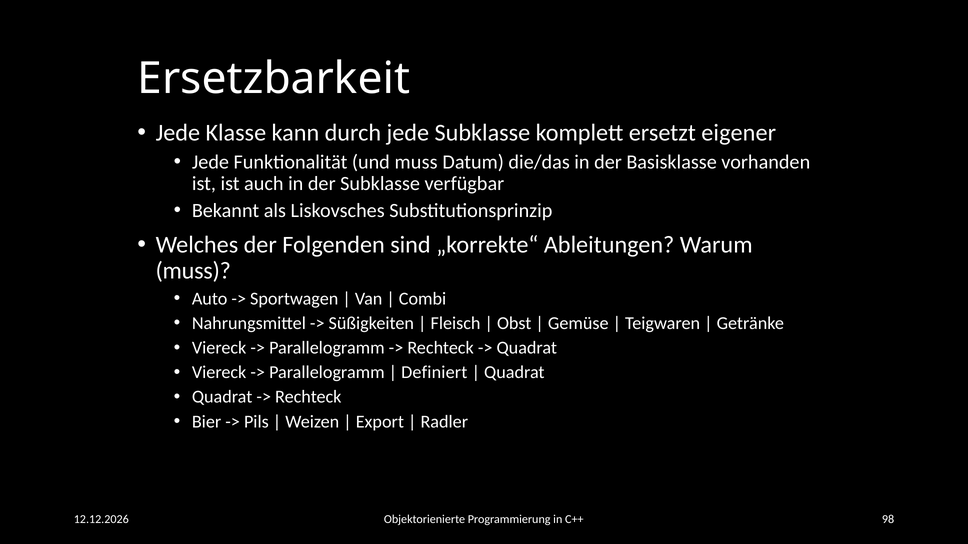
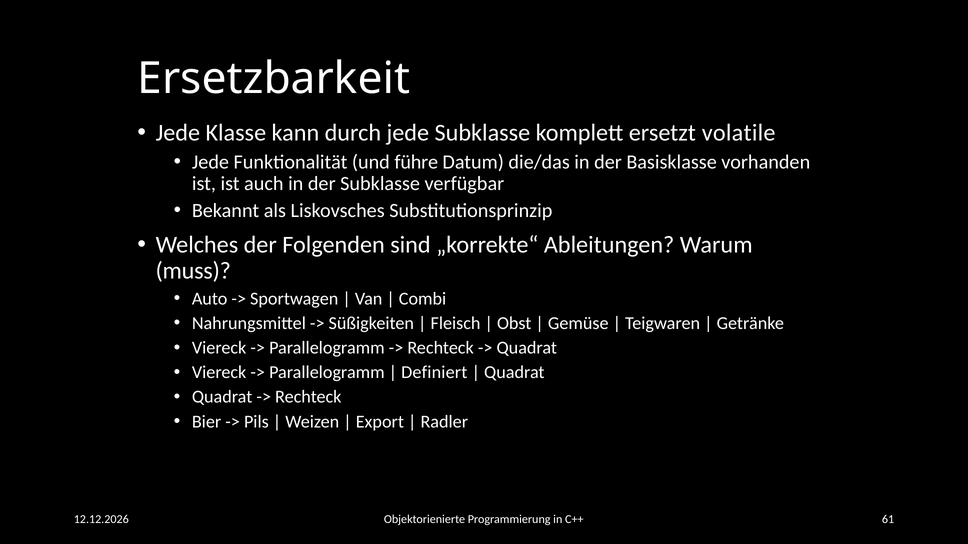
eigener: eigener -> volatile (739, 133)
und muss: muss -> führe (416, 162)
98: 98 -> 61 (888, 520)
